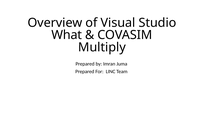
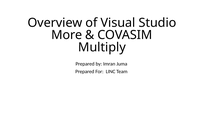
What: What -> More (67, 35)
